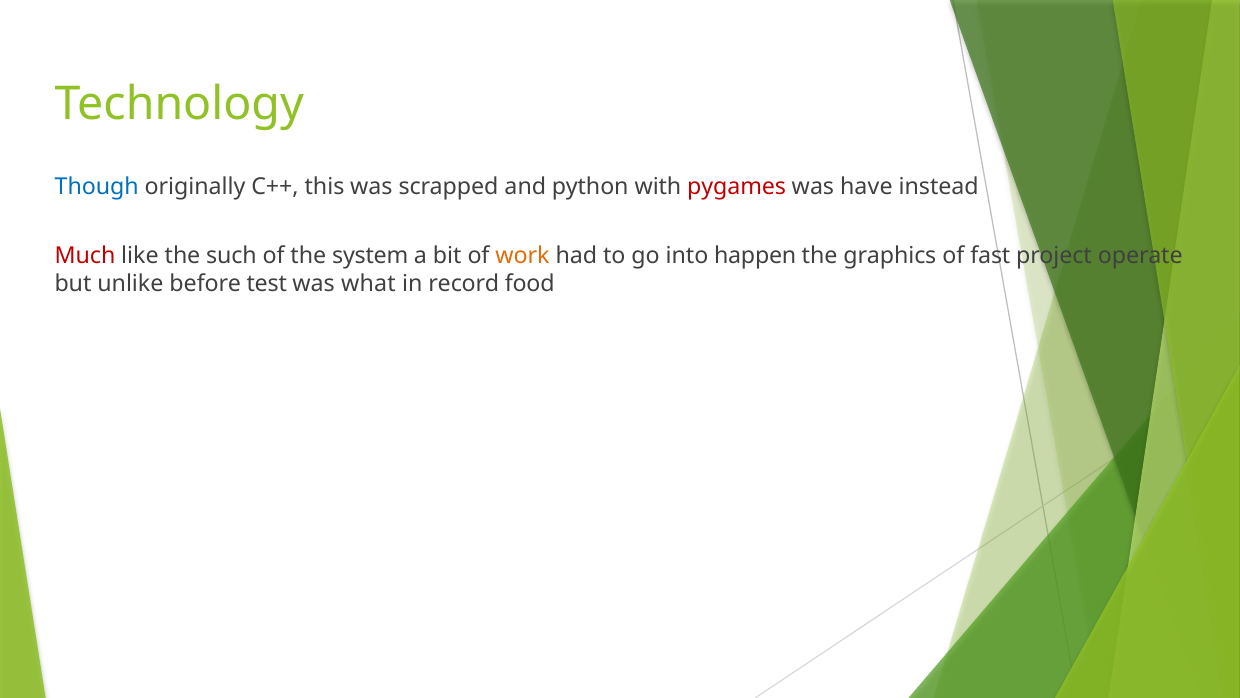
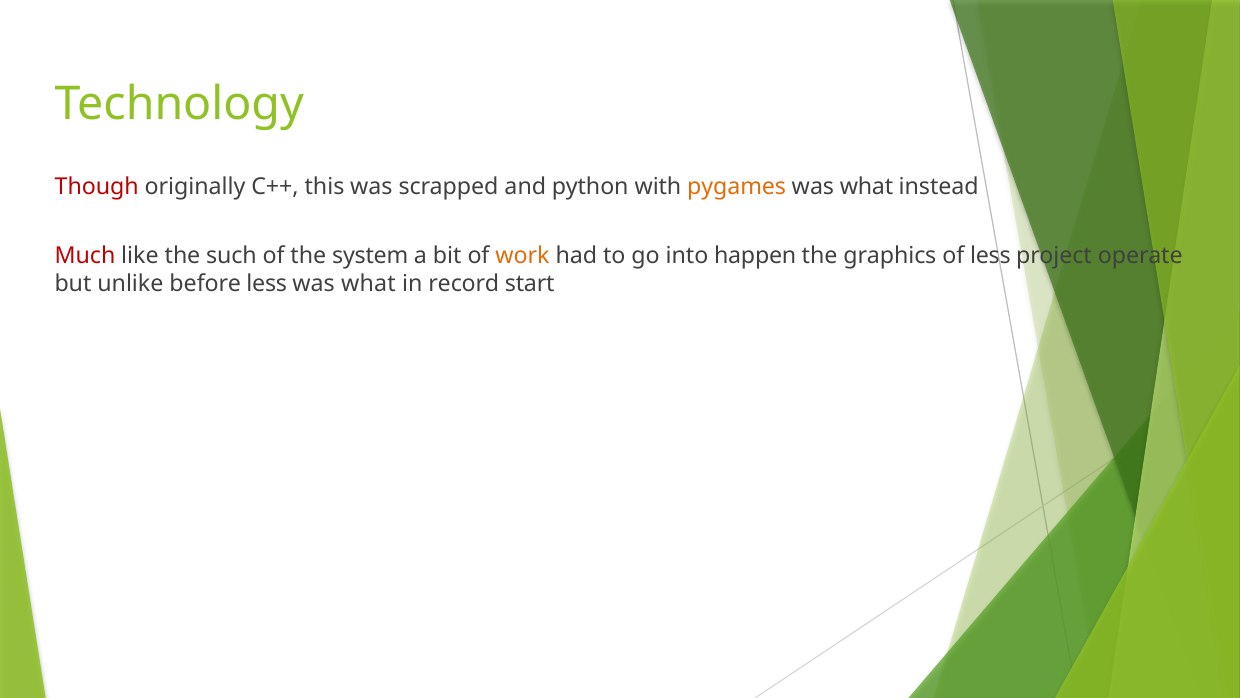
Though colour: blue -> red (97, 187)
pygames colour: red -> orange (737, 187)
have: have -> what (866, 187)
of fast: fast -> less (990, 256)
before test: test -> less (267, 284)
food: food -> start (530, 284)
